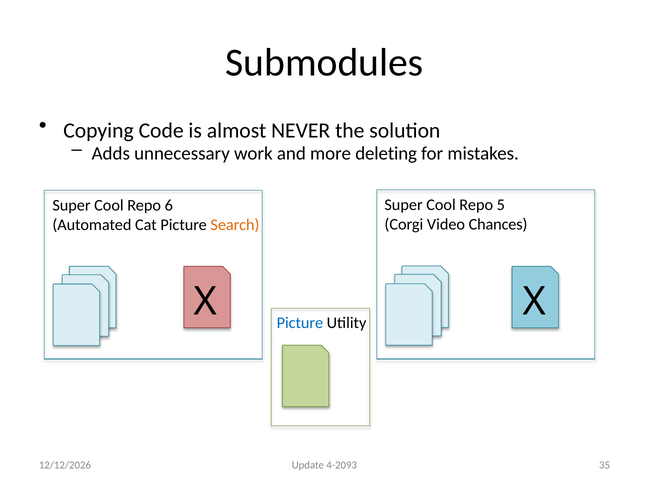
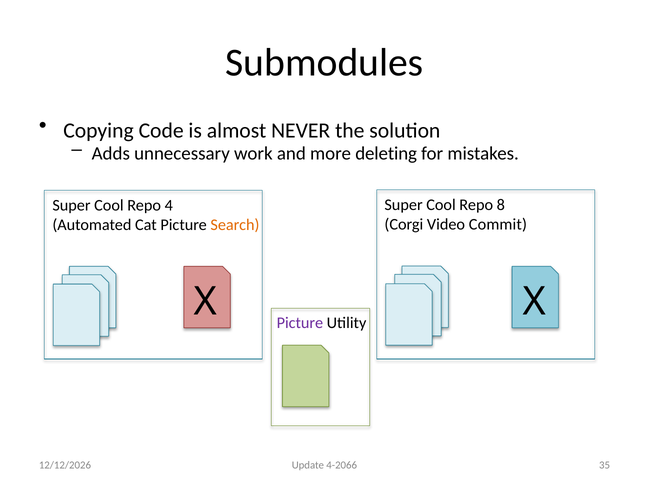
5: 5 -> 8 (501, 205)
6: 6 -> 4 (169, 205)
Chances: Chances -> Commit (498, 224)
Picture colour: blue -> purple (300, 323)
4-2093: 4-2093 -> 4-2066 (342, 465)
